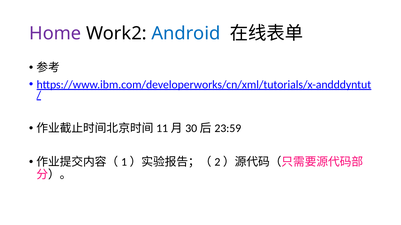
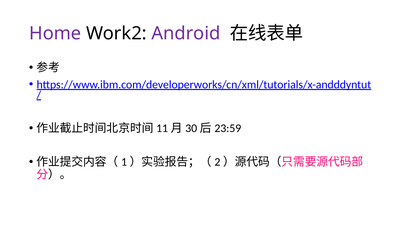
Android colour: blue -> purple (186, 34)
